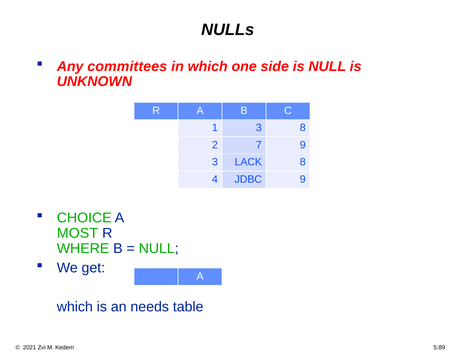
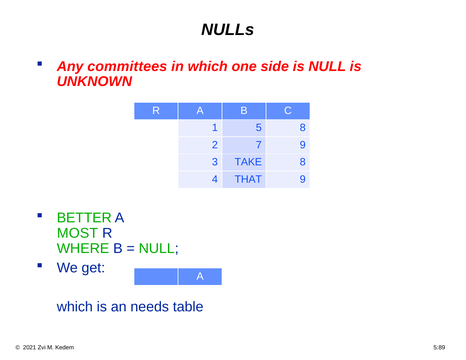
1 3: 3 -> 5 (259, 128)
LACK: LACK -> TAKE (248, 162)
JDBC: JDBC -> THAT (248, 179)
CHOICE: CHOICE -> BETTER (84, 218)
